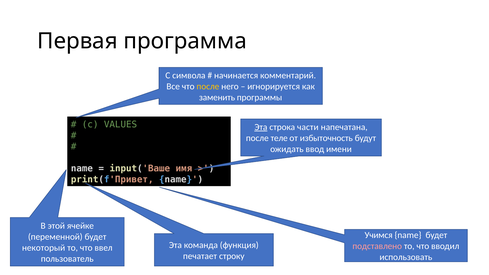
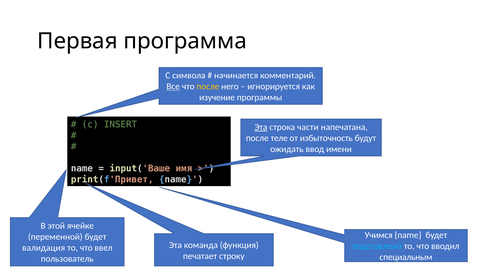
Все underline: none -> present (173, 87)
заменить: заменить -> изучение (217, 98)
VALUES: VALUES -> INSERT (120, 124)
подставлено colour: pink -> light blue (377, 246)
некоторый: некоторый -> валидация (44, 248)
использовать: использовать -> специальным (406, 257)
